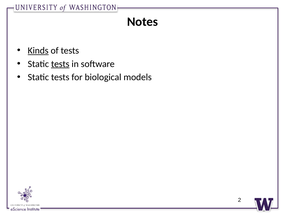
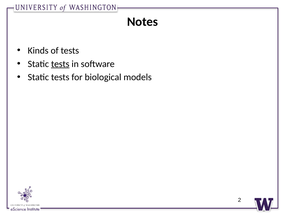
Kinds underline: present -> none (38, 51)
